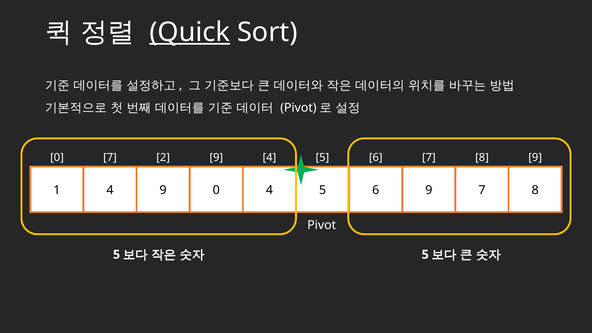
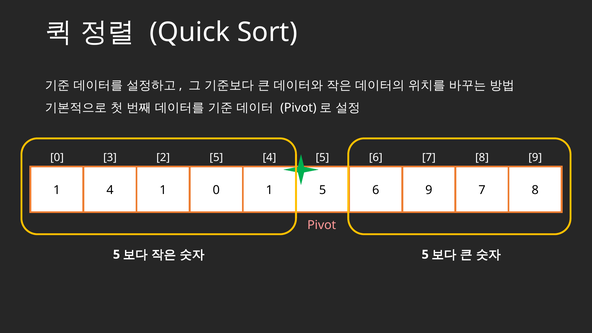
Quick underline: present -> none (190, 32)
7: 7 -> 3 (110, 157)
2 9: 9 -> 5 (216, 157)
4 9: 9 -> 1 (163, 190)
0 4: 4 -> 1 (269, 190)
Pivot colour: white -> pink (322, 225)
